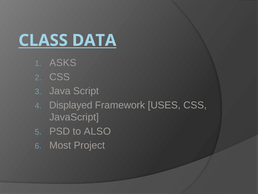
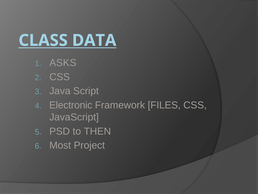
Displayed: Displayed -> Electronic (71, 105)
USES: USES -> FILES (164, 105)
ALSO: ALSO -> THEN (97, 131)
